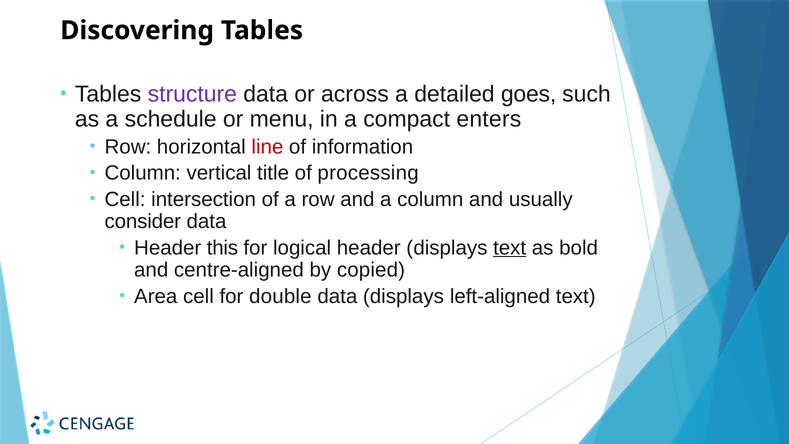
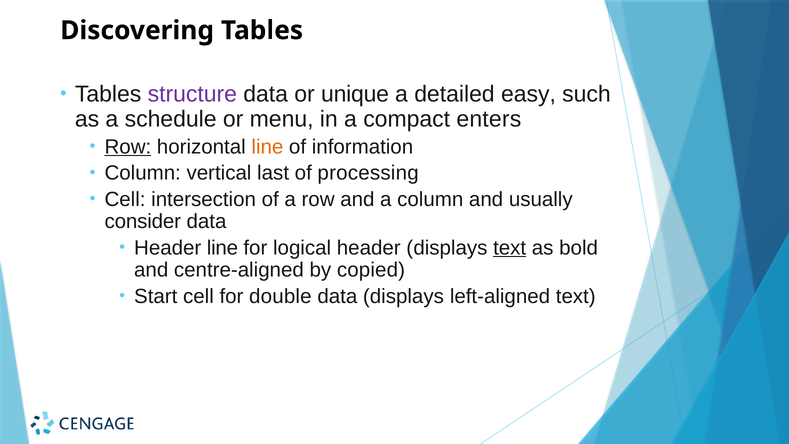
across: across -> unique (355, 94)
goes: goes -> easy (528, 94)
Row underline: none -> present (128, 147)
line colour: red -> orange (267, 147)
title: title -> last (273, 173)
Header this: this -> line (222, 248)
Area: Area -> Start (156, 296)
